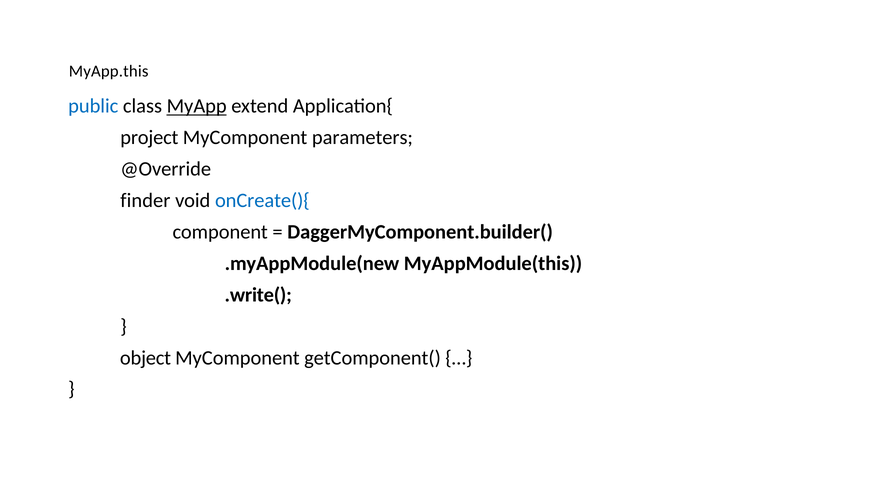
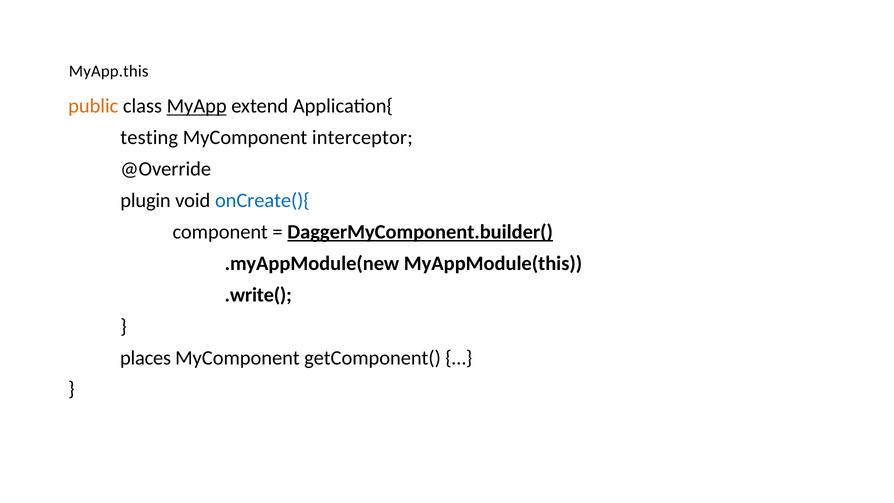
public colour: blue -> orange (93, 106)
project: project -> testing (149, 138)
parameters: parameters -> interceptor (362, 138)
finder: finder -> plugin (146, 200)
DaggerMyComponent.builder( underline: none -> present (420, 232)
object: object -> places (146, 358)
